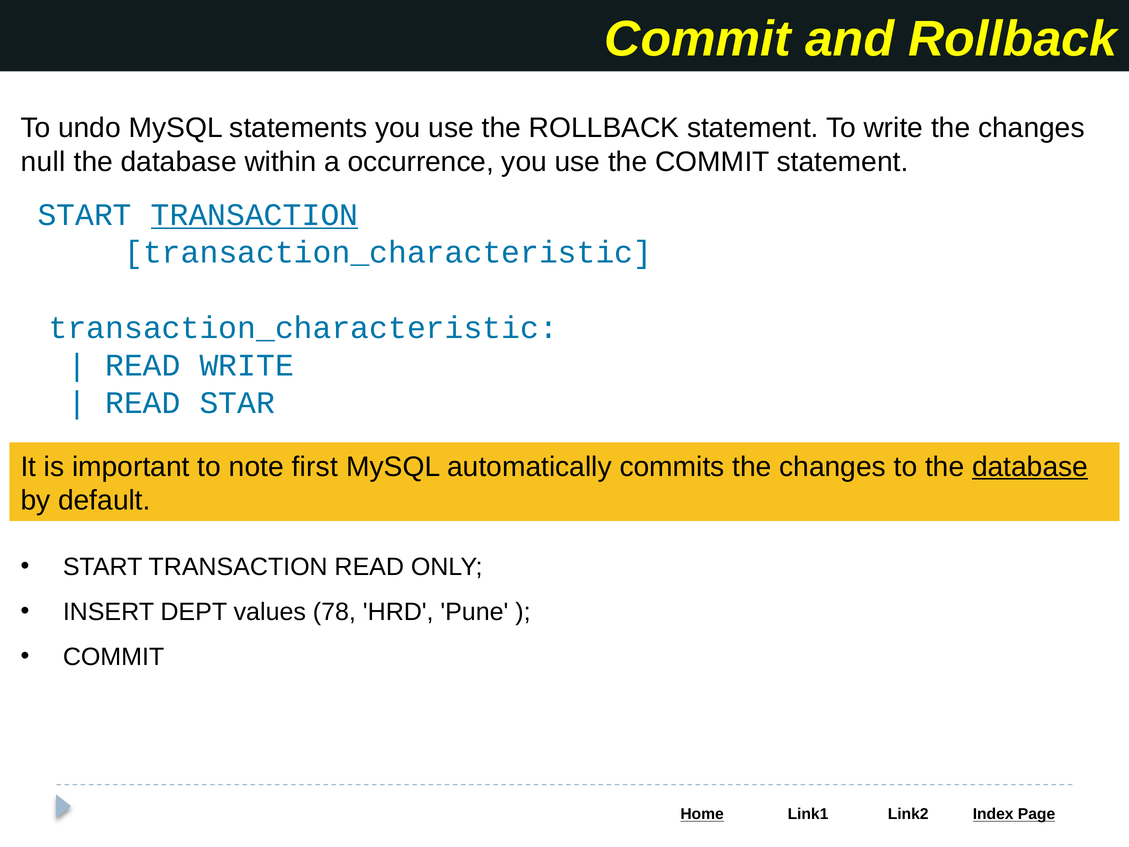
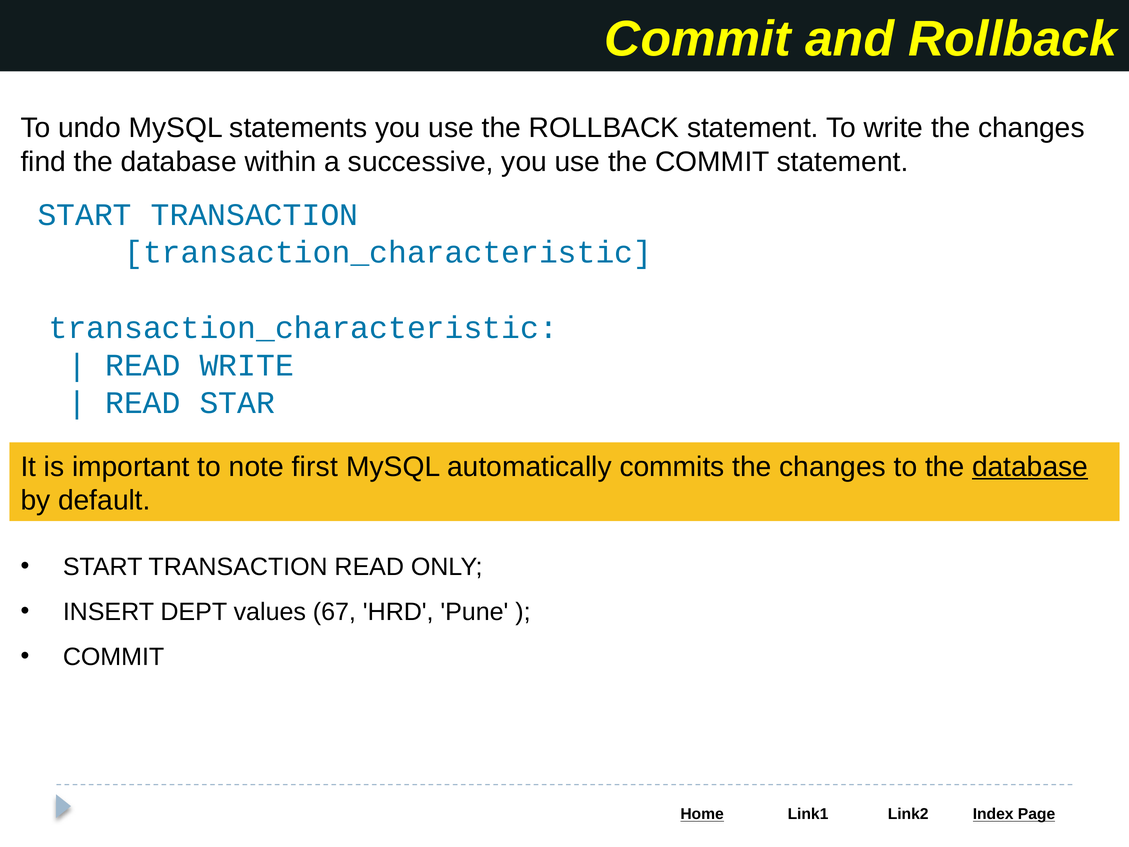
null: null -> find (43, 162)
occurrence: occurrence -> successive (421, 162)
TRANSACTION underline: present -> none (255, 215)
78: 78 -> 67 (334, 612)
